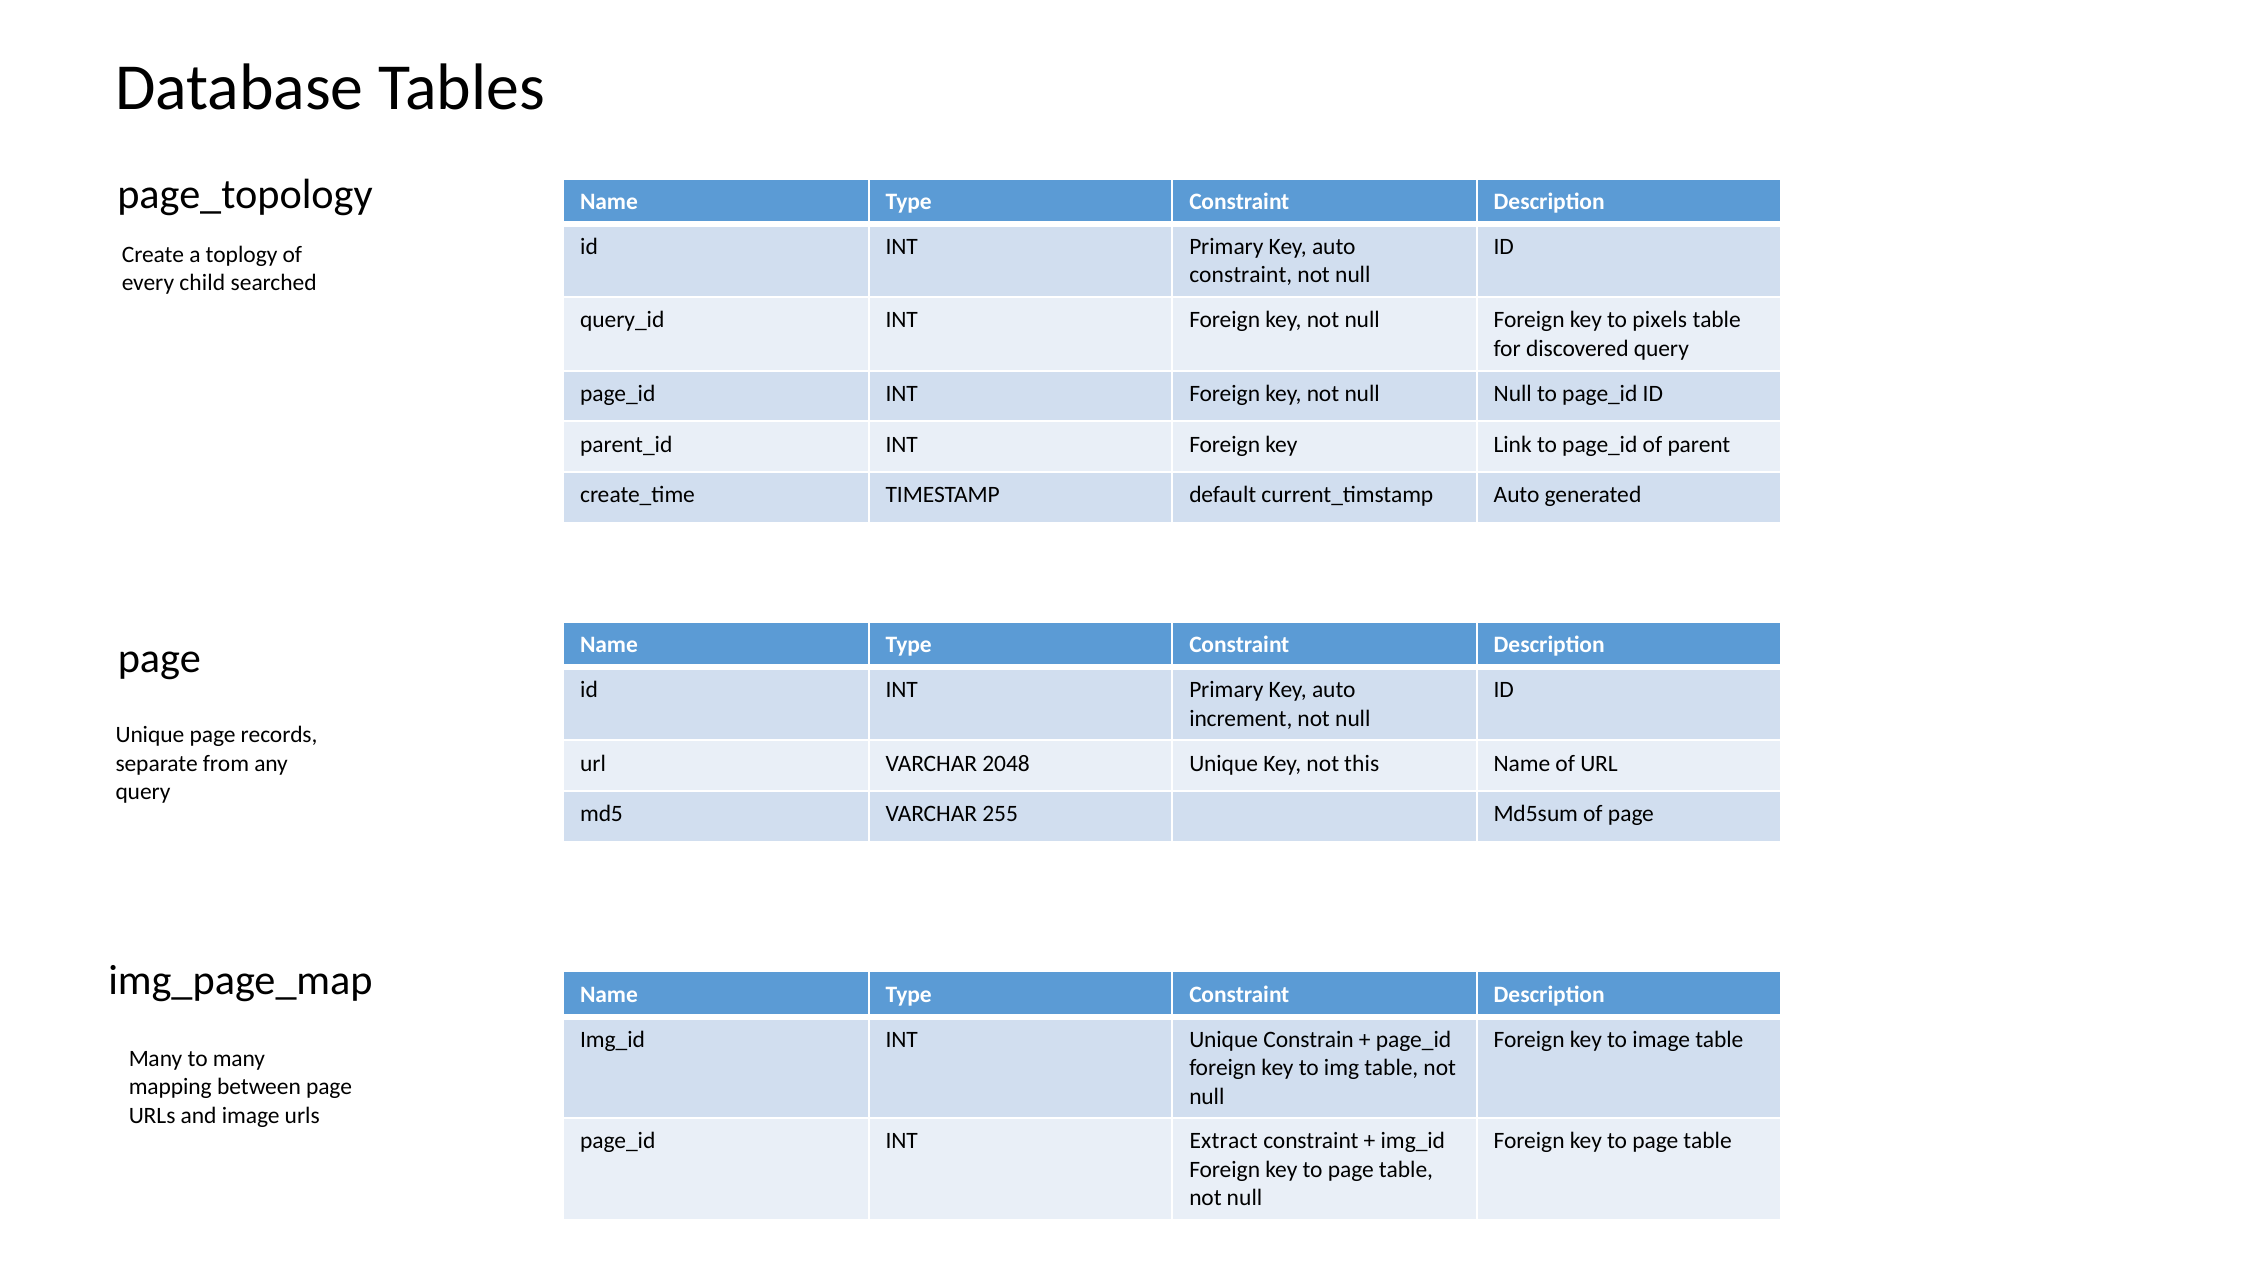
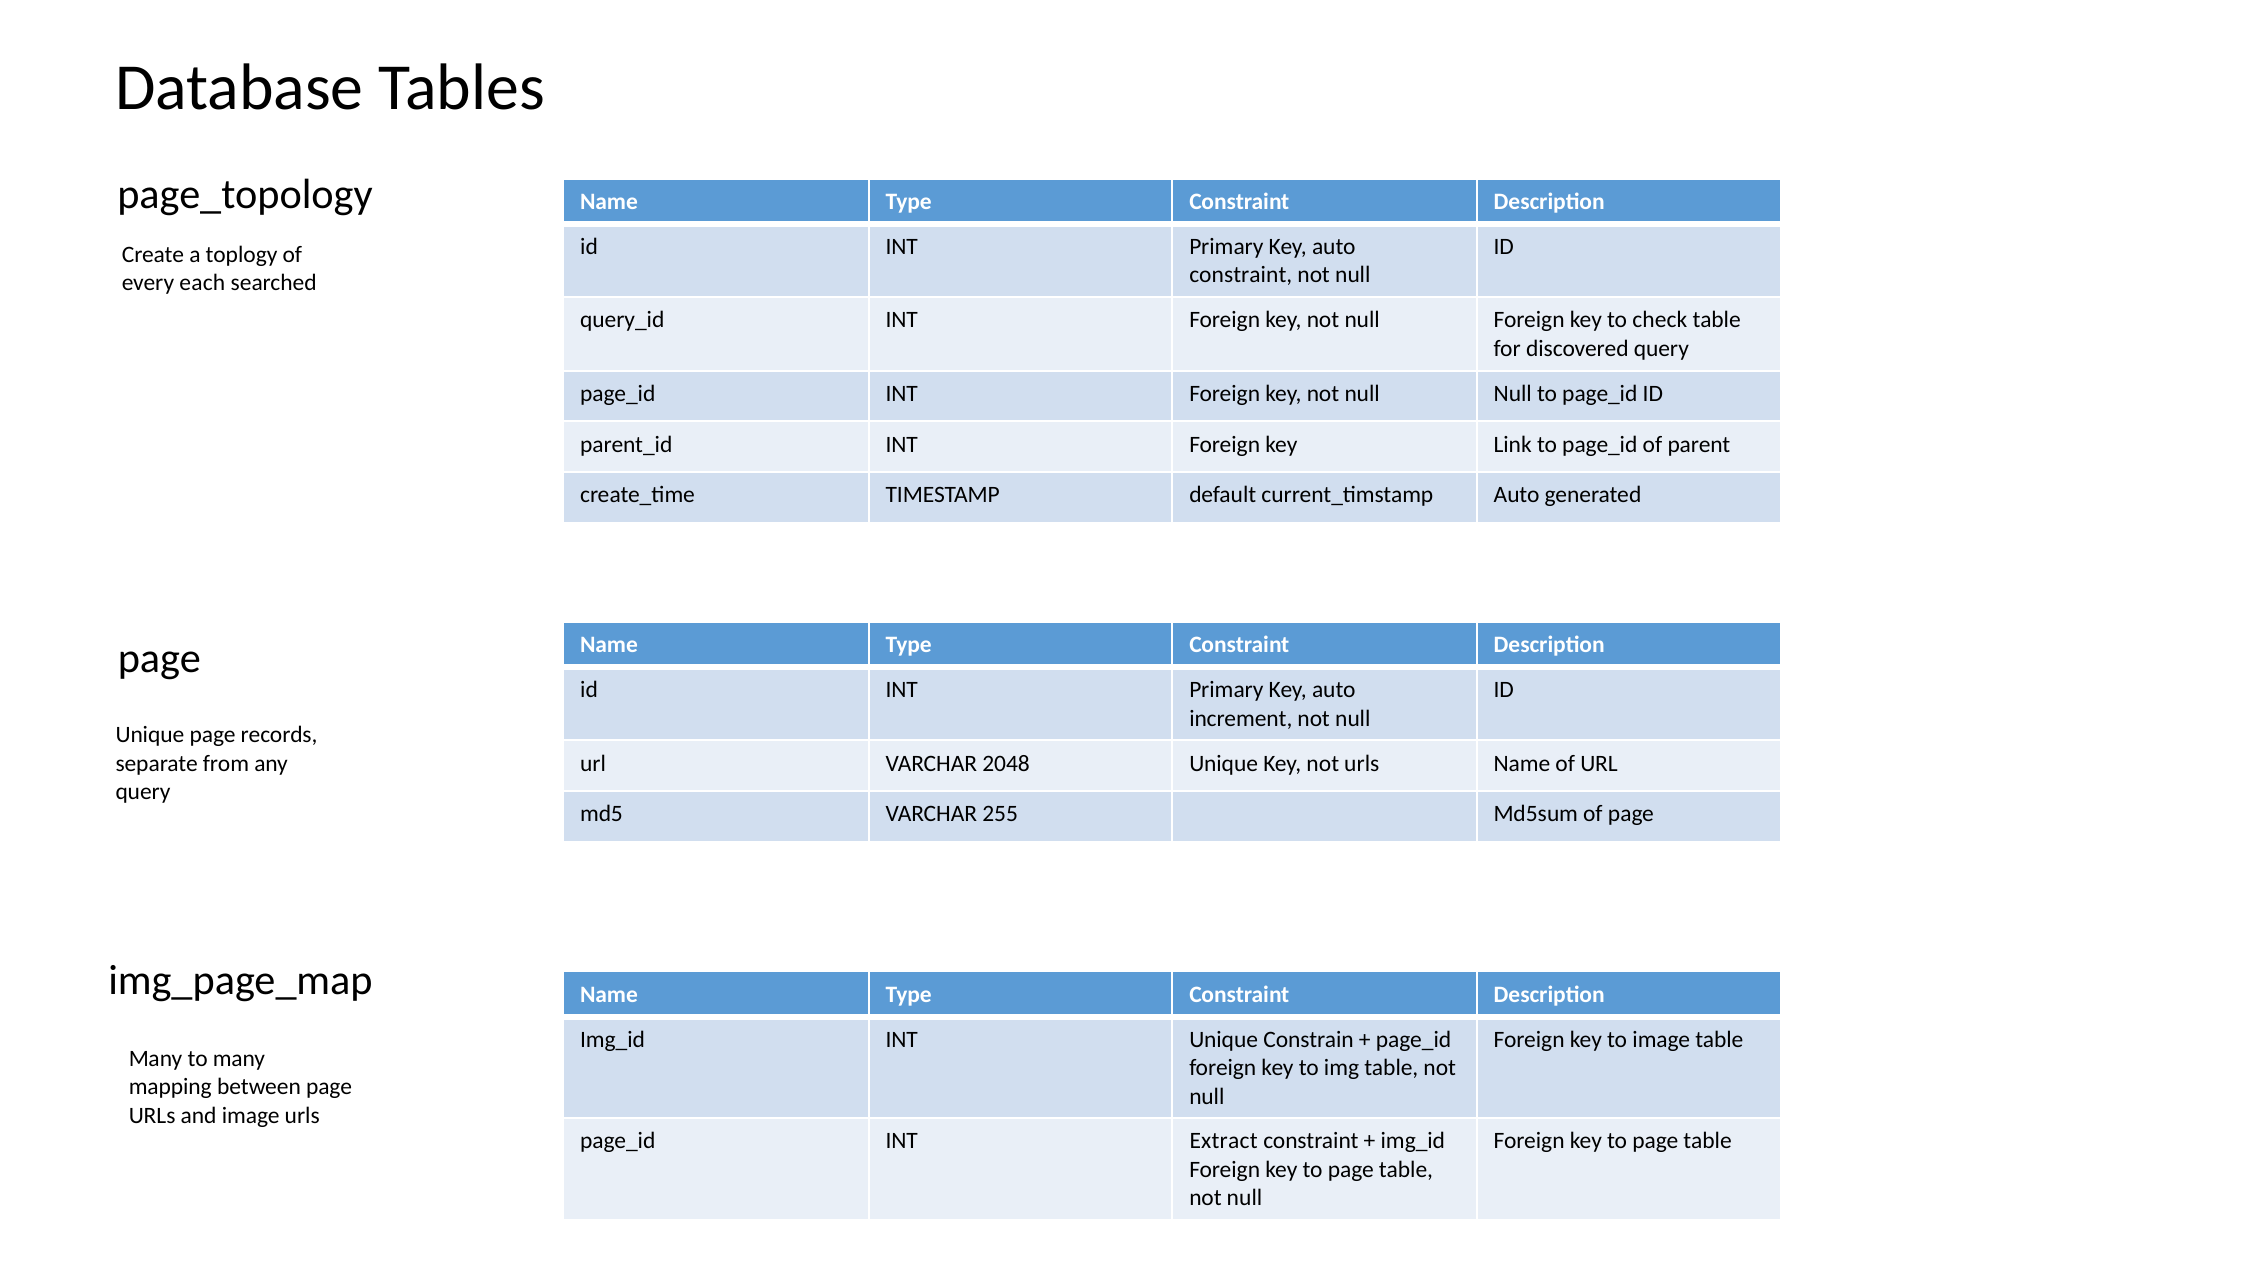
child: child -> each (202, 283)
pixels: pixels -> check (1660, 320)
not this: this -> urls (1362, 764)
